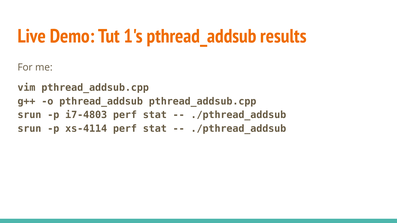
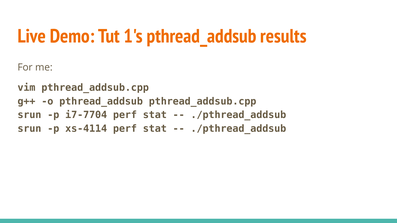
i7-4803: i7-4803 -> i7-7704 (86, 115)
